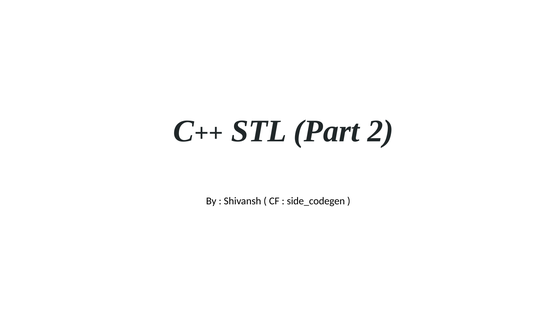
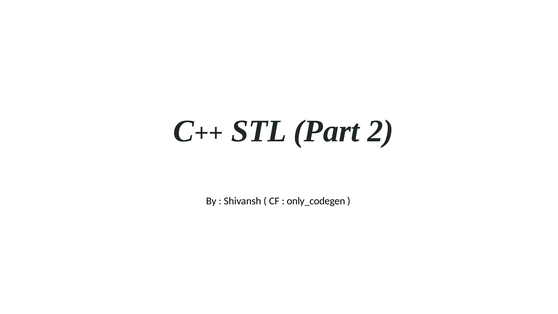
side_codegen: side_codegen -> only_codegen (316, 201)
